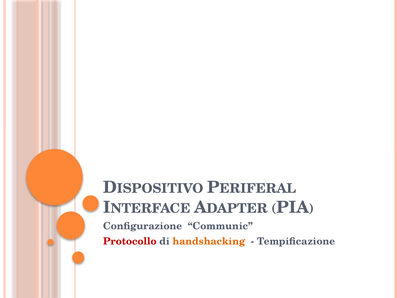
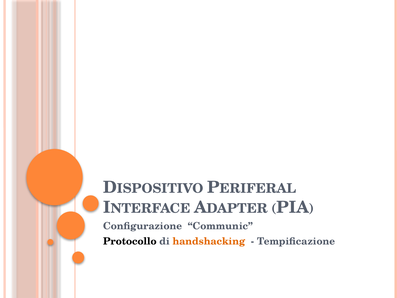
Protocollo colour: red -> black (130, 241)
